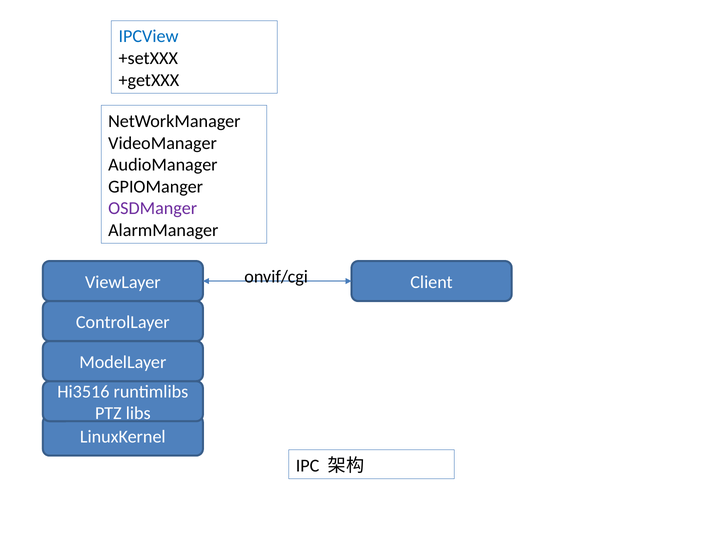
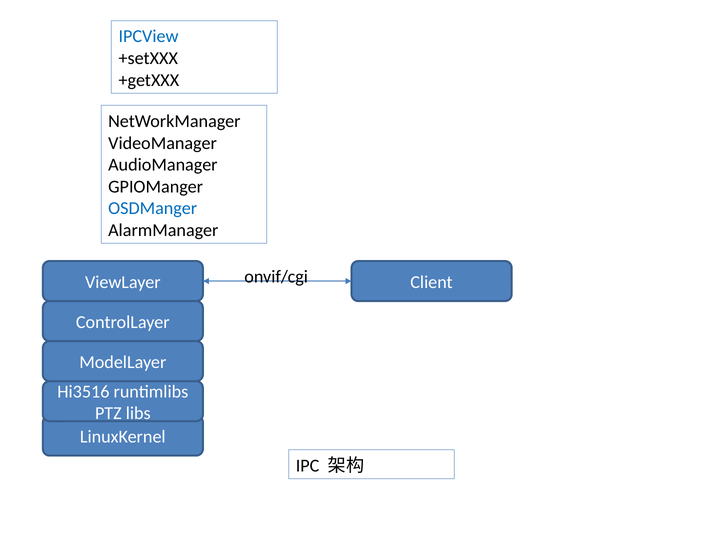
OSDManger colour: purple -> blue (153, 208)
